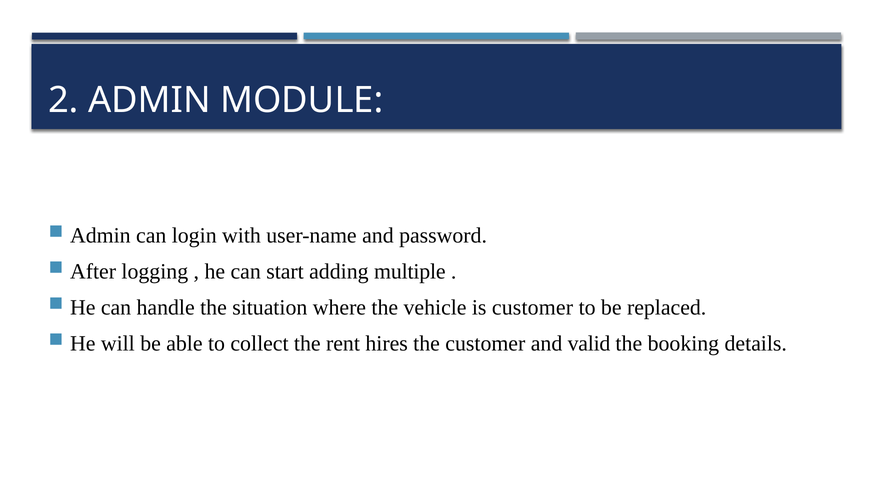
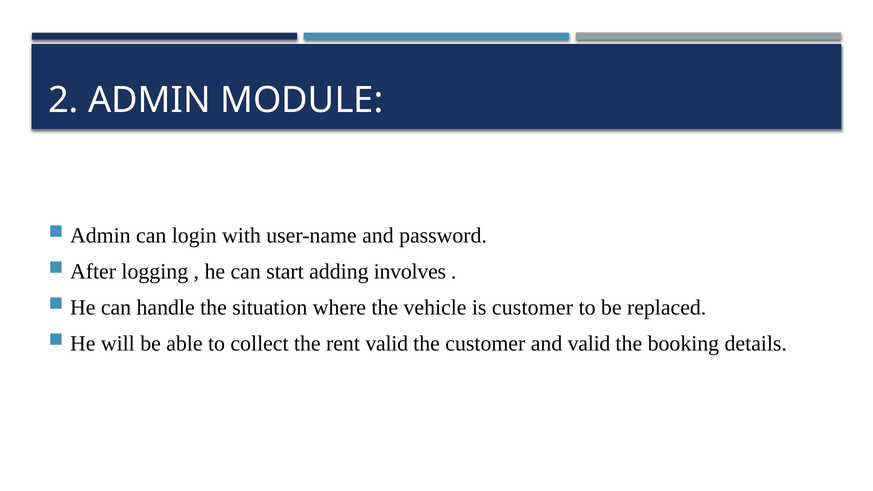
multiple: multiple -> involves (410, 271)
rent hires: hires -> valid (387, 343)
